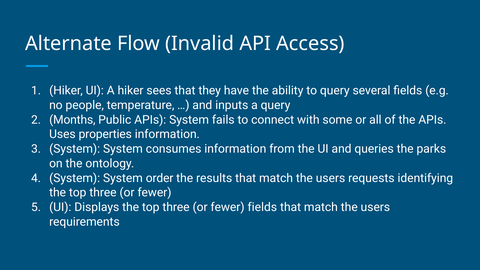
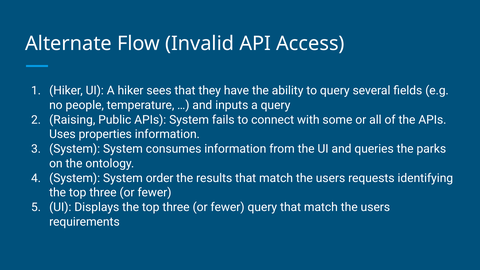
Months: Months -> Raising (72, 120)
fewer fields: fields -> query (262, 207)
